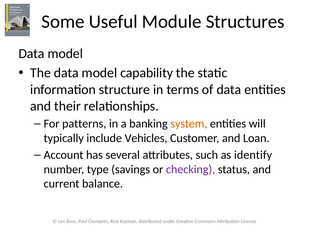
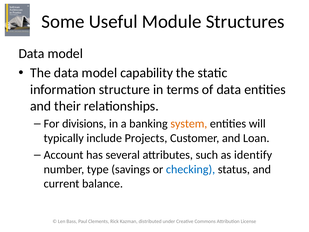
patterns: patterns -> divisions (84, 124)
Vehicles: Vehicles -> Projects (146, 138)
checking colour: purple -> blue (191, 169)
